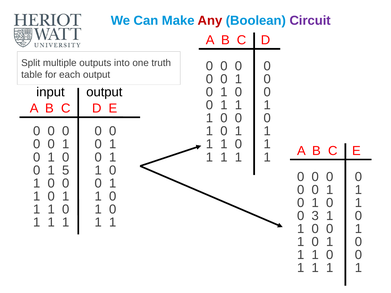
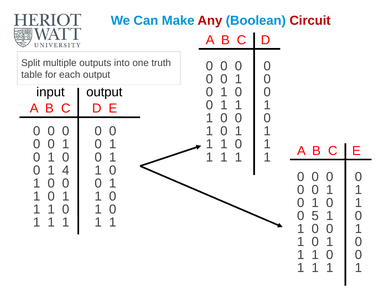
Circuit colour: purple -> red (310, 21)
5: 5 -> 4 (66, 170)
3: 3 -> 5 (315, 216)
